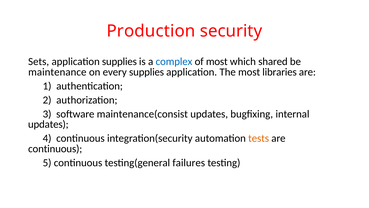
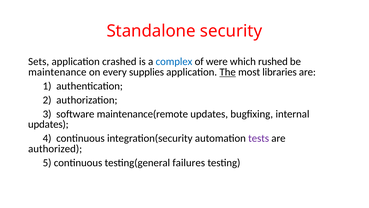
Production: Production -> Standalone (151, 31)
application supplies: supplies -> crashed (119, 61)
of most: most -> were (217, 61)
shared: shared -> rushed (273, 61)
The underline: none -> present (228, 72)
maintenance(consist: maintenance(consist -> maintenance(remote (142, 114)
tests colour: orange -> purple (259, 138)
continuous: continuous -> authorized (55, 149)
